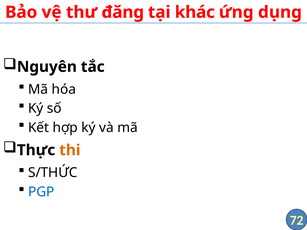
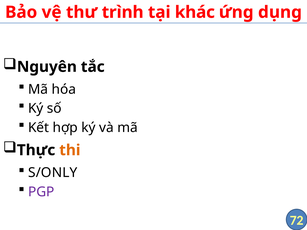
đăng: đăng -> trình (123, 12)
S/THỨC: S/THỨC -> S/ONLY (53, 173)
PGP colour: blue -> purple (41, 192)
